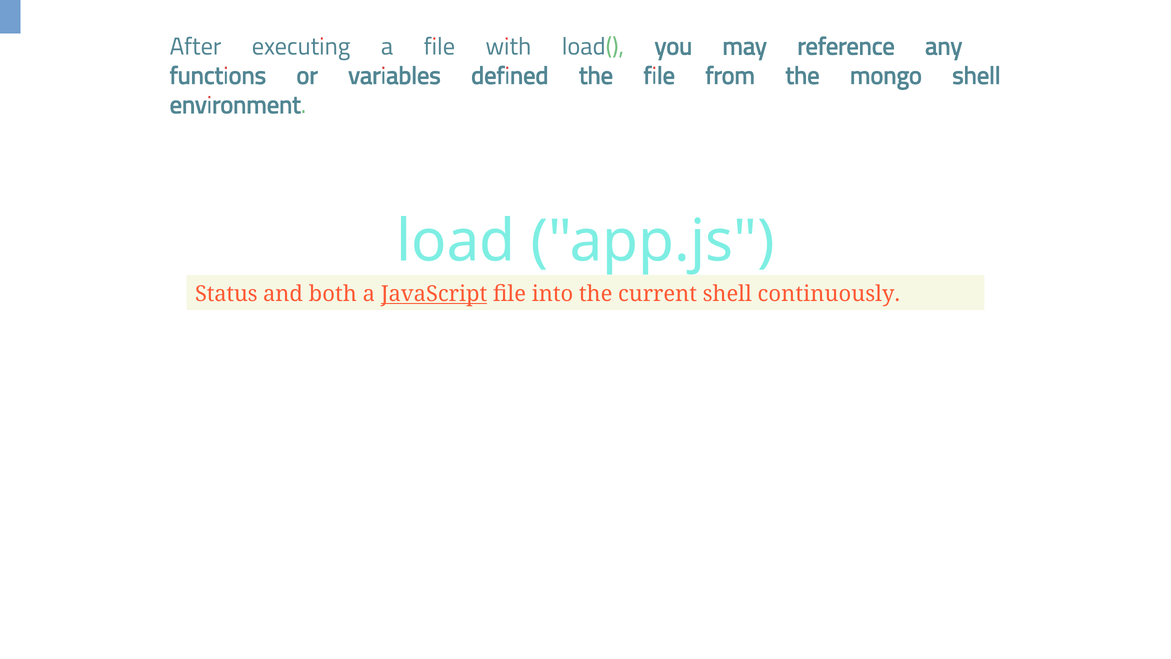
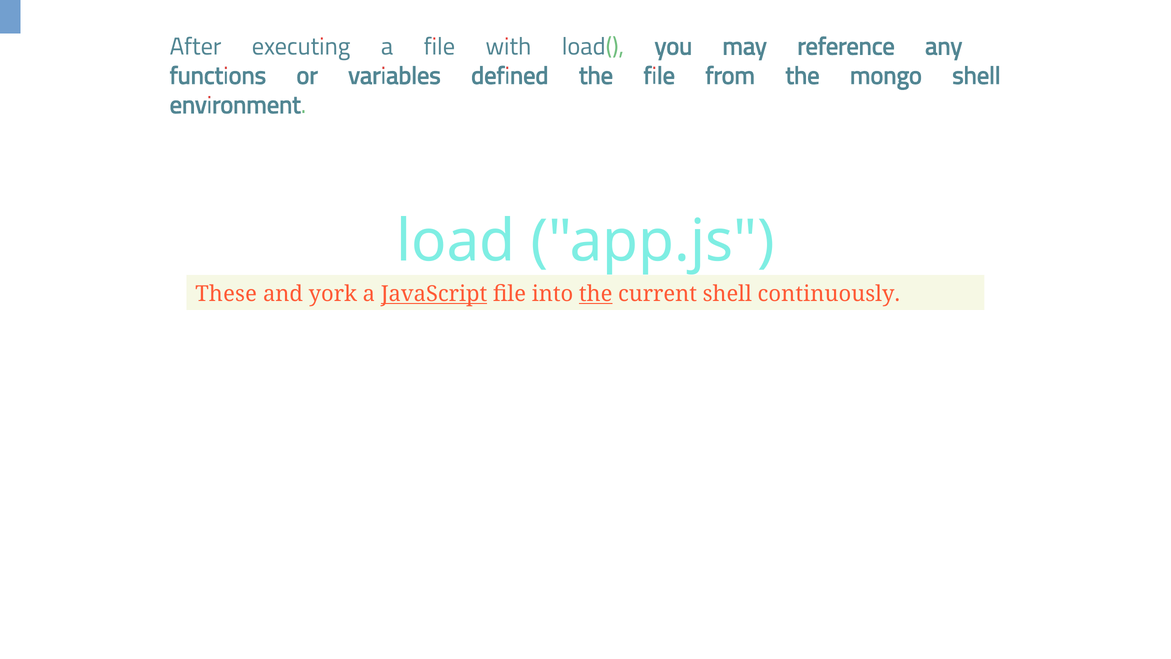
Status: Status -> These (226, 294)
both: both -> york (333, 294)
the underline: none -> present (596, 294)
